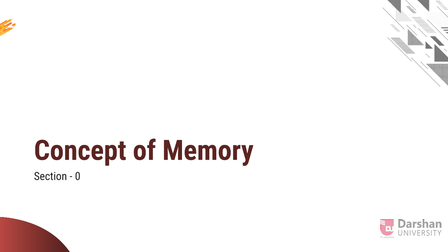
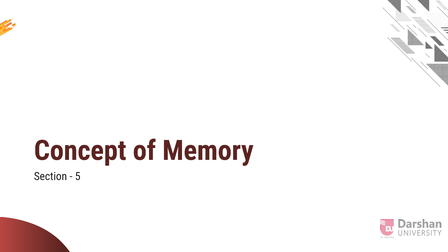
0: 0 -> 5 (78, 176)
